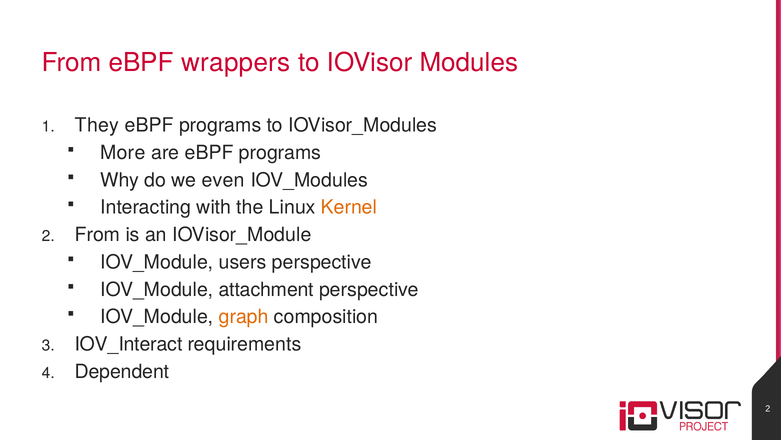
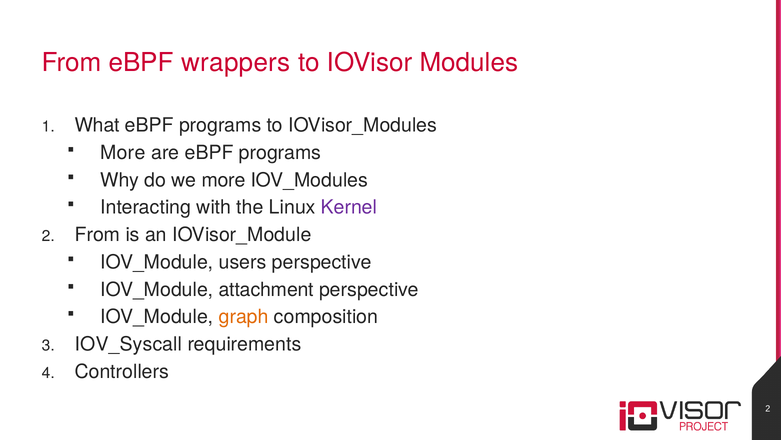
They: They -> What (97, 125)
we even: even -> more (223, 180)
Kernel colour: orange -> purple (349, 207)
IOV_Interact: IOV_Interact -> IOV_Syscall (128, 344)
Dependent: Dependent -> Controllers (122, 371)
